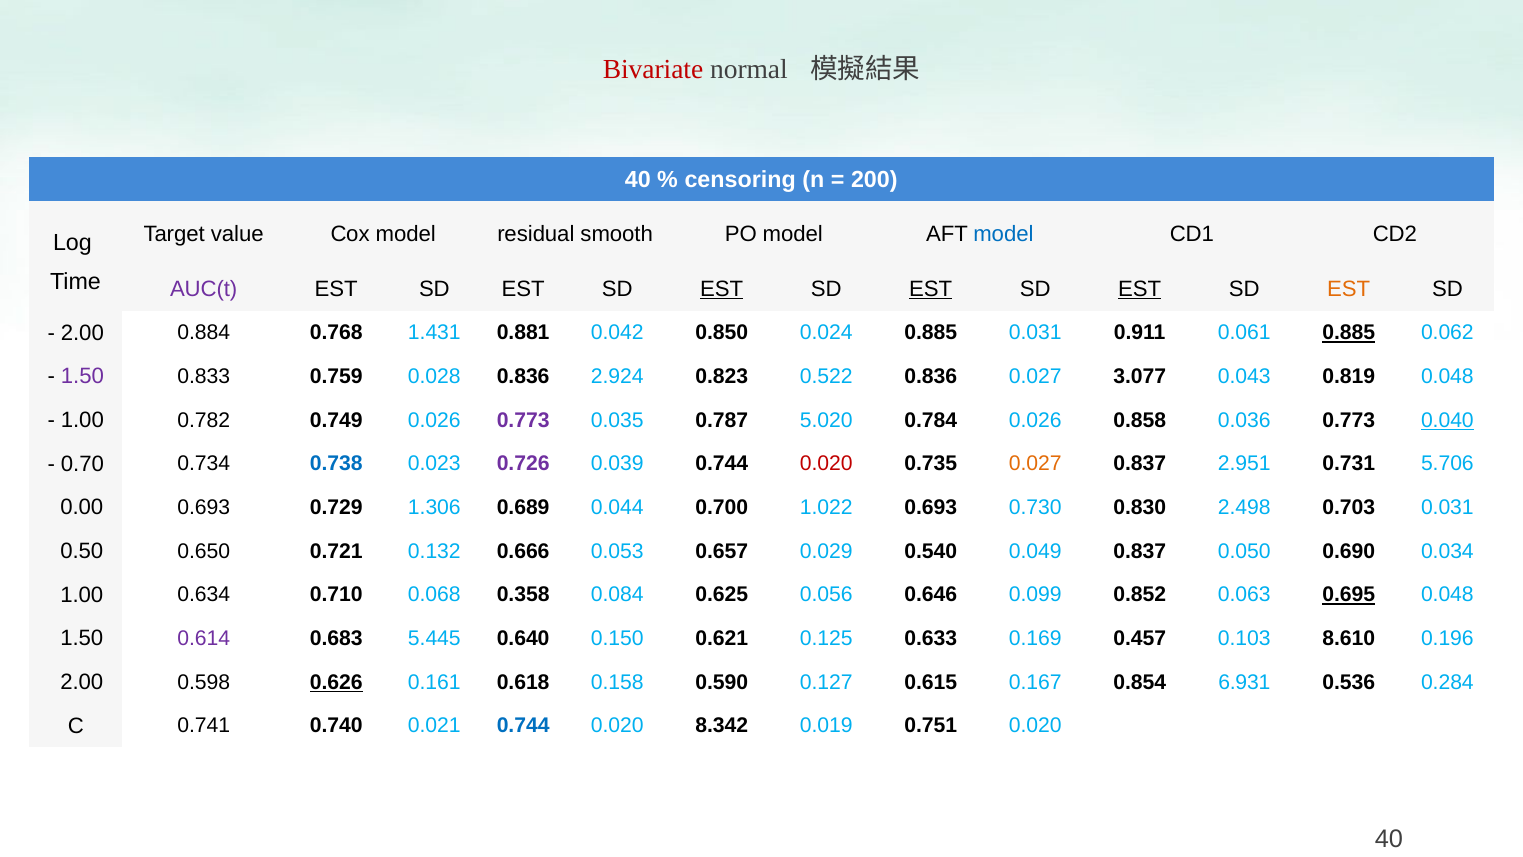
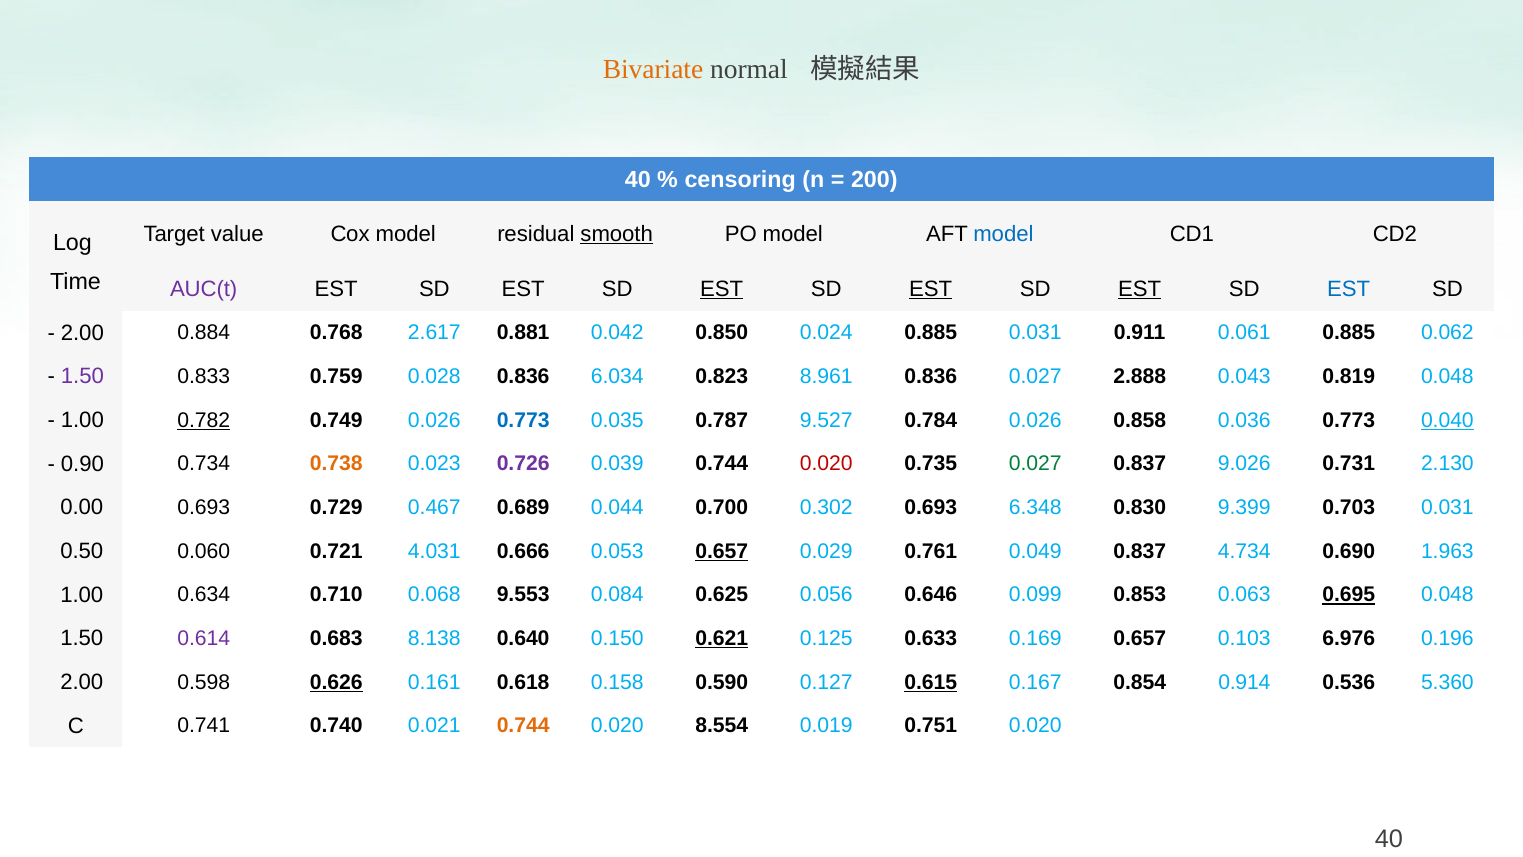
Bivariate colour: red -> orange (653, 70)
smooth underline: none -> present (617, 234)
EST colour: orange -> blue (1349, 289)
1.431: 1.431 -> 2.617 (434, 333)
0.885 underline: present -> none (1349, 333)
2.924: 2.924 -> 6.034 (617, 376)
0.522: 0.522 -> 8.961 (826, 376)
3.077: 3.077 -> 2.888 (1140, 376)
0.782 underline: none -> present (204, 420)
0.773 colour: purple -> blue (523, 420)
5.020: 5.020 -> 9.527 (826, 420)
0.70: 0.70 -> 0.90 (82, 464)
0.738 colour: blue -> orange (336, 464)
0.027 colour: orange -> green (1035, 464)
2.951: 2.951 -> 9.026 (1244, 464)
5.706: 5.706 -> 2.130 (1447, 464)
1.306: 1.306 -> 0.467 (434, 507)
1.022: 1.022 -> 0.302 (826, 507)
0.730: 0.730 -> 6.348 (1035, 507)
2.498: 2.498 -> 9.399 (1244, 507)
0.650: 0.650 -> 0.060 (204, 551)
0.132: 0.132 -> 4.031 (434, 551)
0.657 underline: none -> present (722, 551)
0.540: 0.540 -> 0.761 (931, 551)
0.050: 0.050 -> 4.734 (1244, 551)
0.034: 0.034 -> 1.963 (1447, 551)
0.358: 0.358 -> 9.553 (523, 595)
0.852: 0.852 -> 0.853 (1140, 595)
5.445: 5.445 -> 8.138 (434, 638)
0.621 underline: none -> present (722, 638)
0.169 0.457: 0.457 -> 0.657 (1140, 638)
8.610: 8.610 -> 6.976 (1349, 638)
0.615 underline: none -> present (931, 682)
6.931: 6.931 -> 0.914 (1244, 682)
0.284: 0.284 -> 5.360 (1447, 682)
0.744 colour: blue -> orange (523, 726)
8.342: 8.342 -> 8.554 (722, 726)
